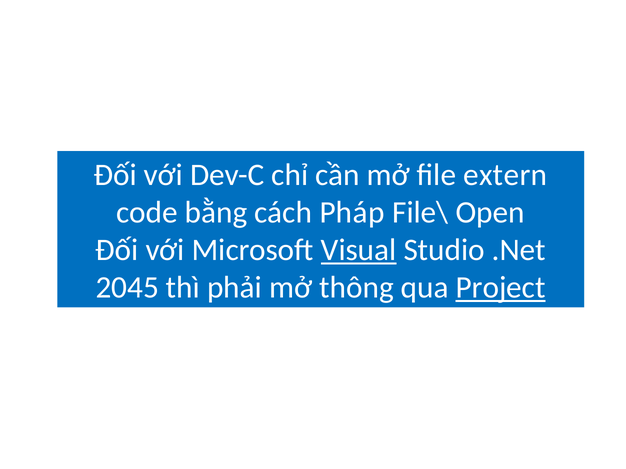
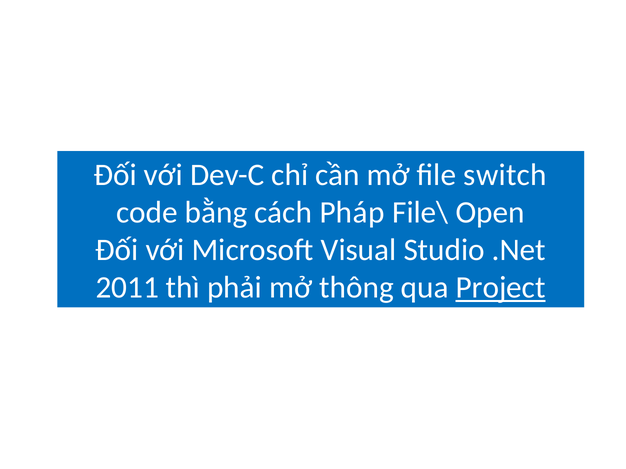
extern: extern -> switch (505, 175)
Visual underline: present -> none (359, 250)
2045: 2045 -> 2011 (127, 288)
